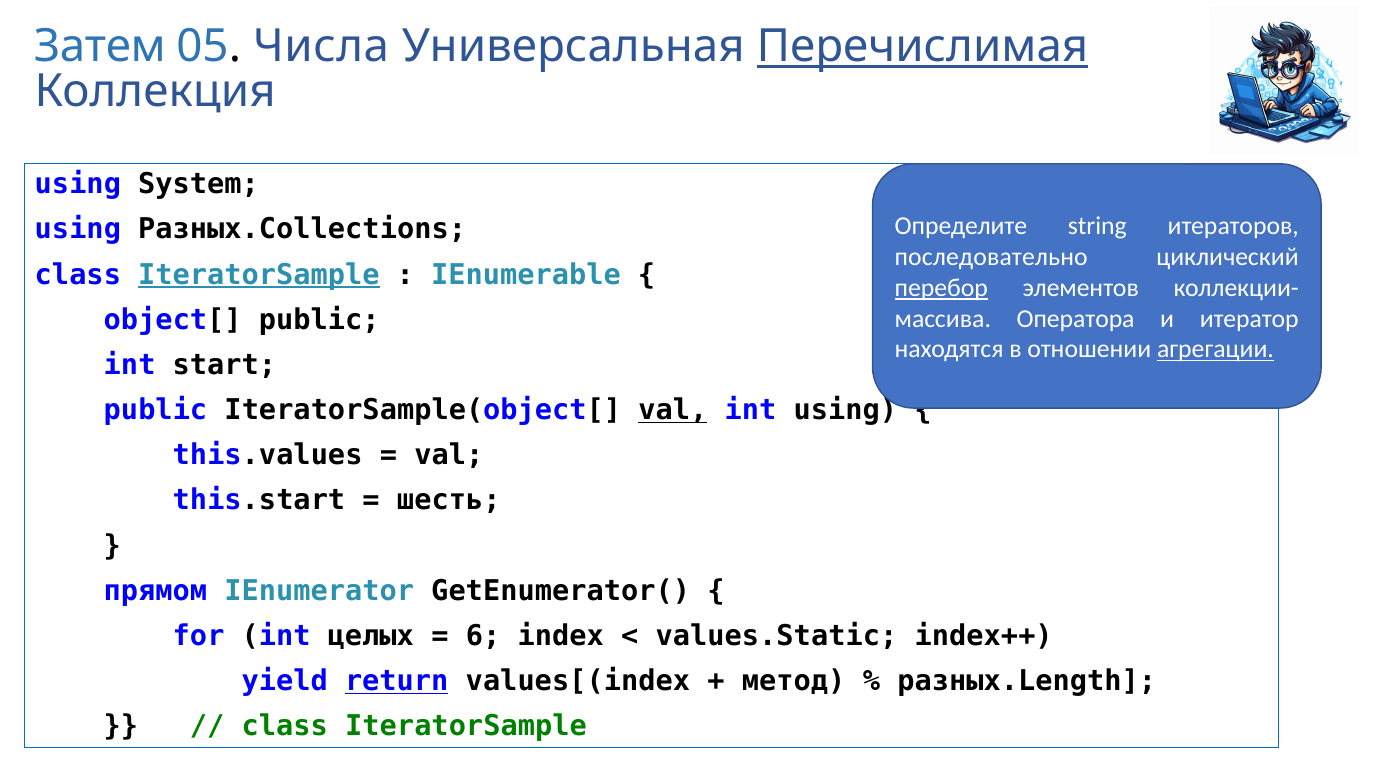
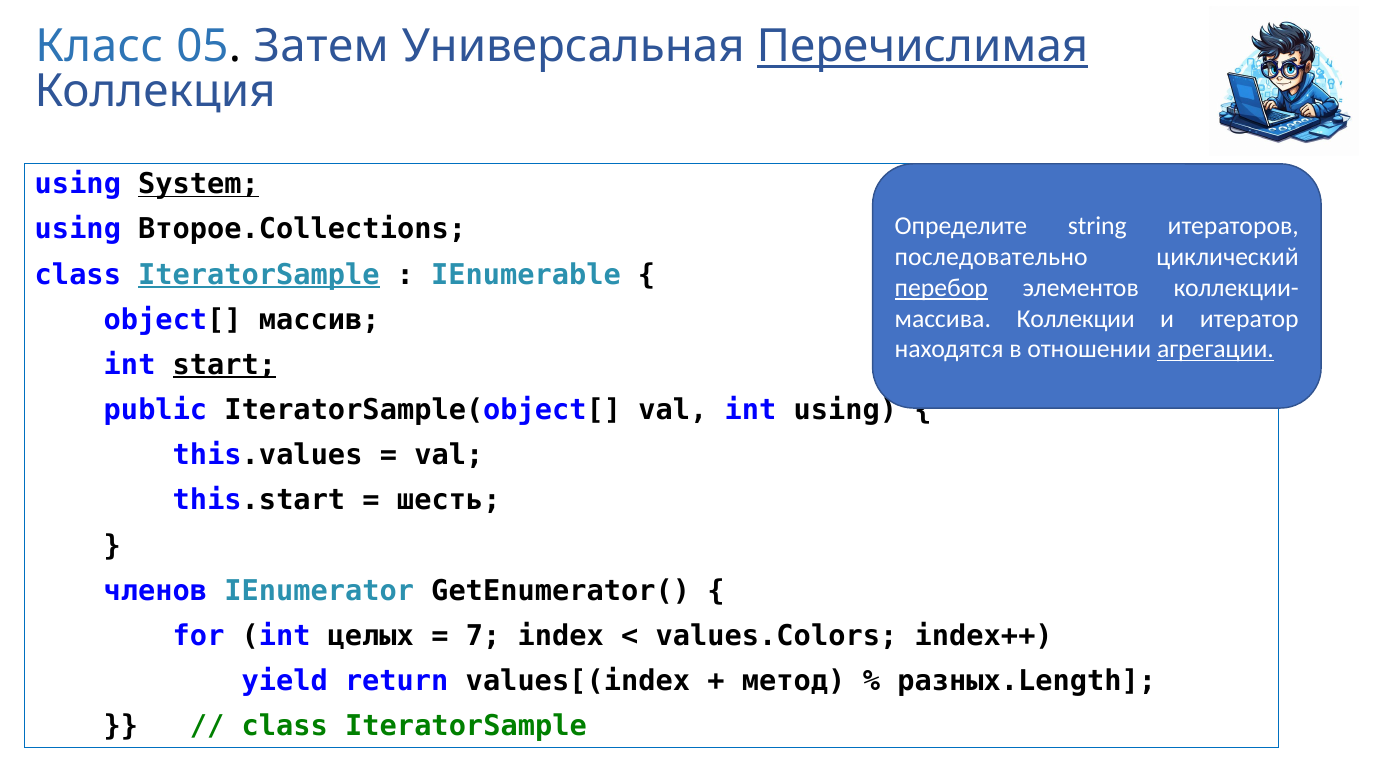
Затем: Затем -> Класс (99, 47)
Числа: Числа -> Затем (321, 47)
System underline: none -> present (198, 184)
Разных.Collections: Разных.Collections -> Второе.Collections (302, 230)
object[ public: public -> массив (319, 320)
Оператора: Оператора -> Коллекции (1076, 319)
start underline: none -> present (224, 365)
val underline: present -> none (673, 410)
прямом: прямом -> членов (155, 591)
6: 6 -> 7 (483, 636)
values.Static: values.Static -> values.Colors (776, 636)
return underline: present -> none (397, 682)
